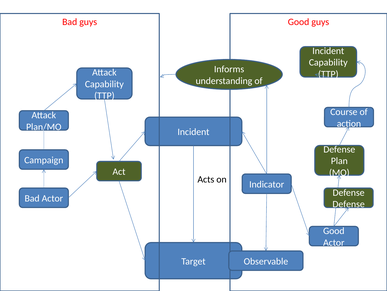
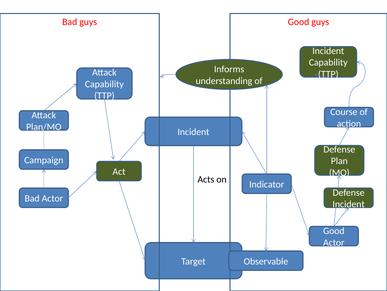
Defense: Defense -> Incident (349, 204)
